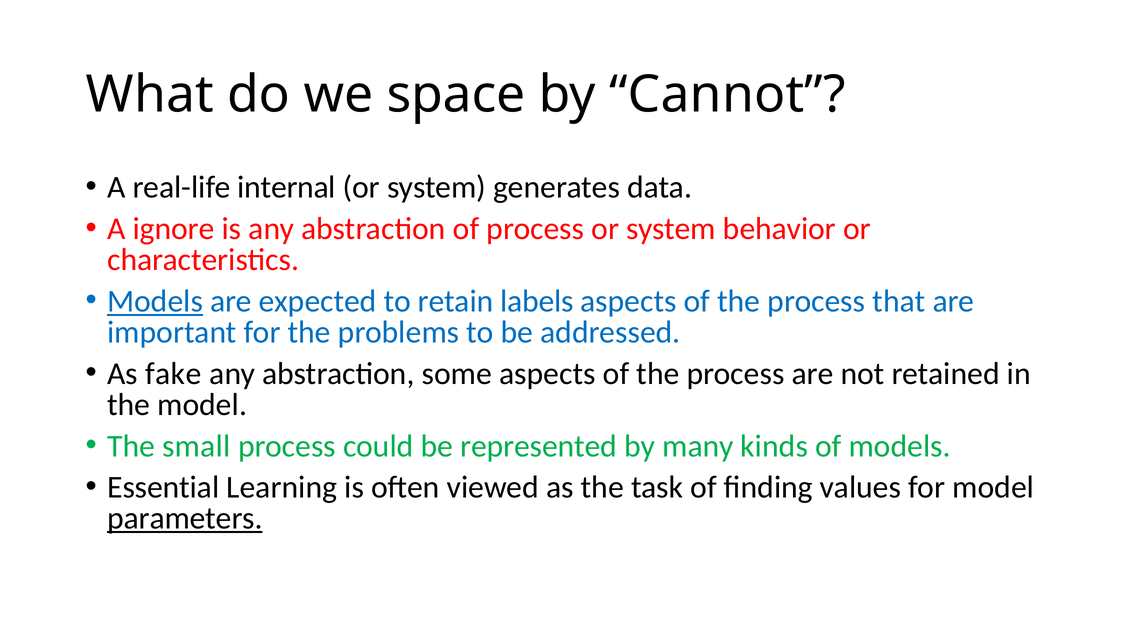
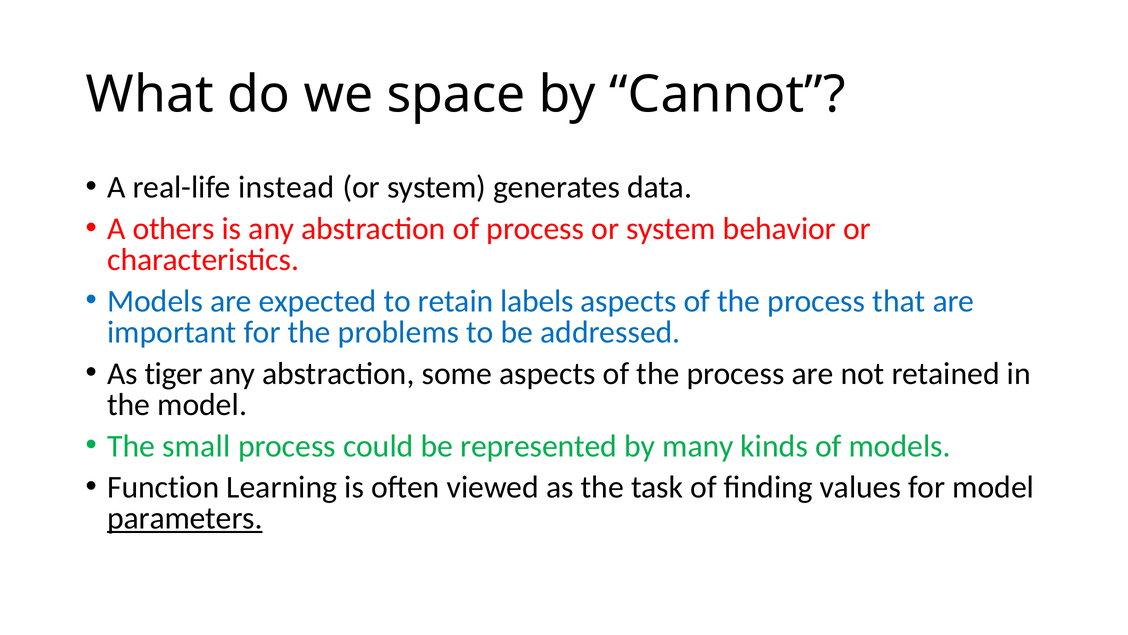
internal: internal -> instead (286, 187)
ignore: ignore -> others (174, 229)
Models underline: present -> none (155, 301)
fake: fake -> tiger (174, 373)
Essential: Essential -> Function (163, 487)
